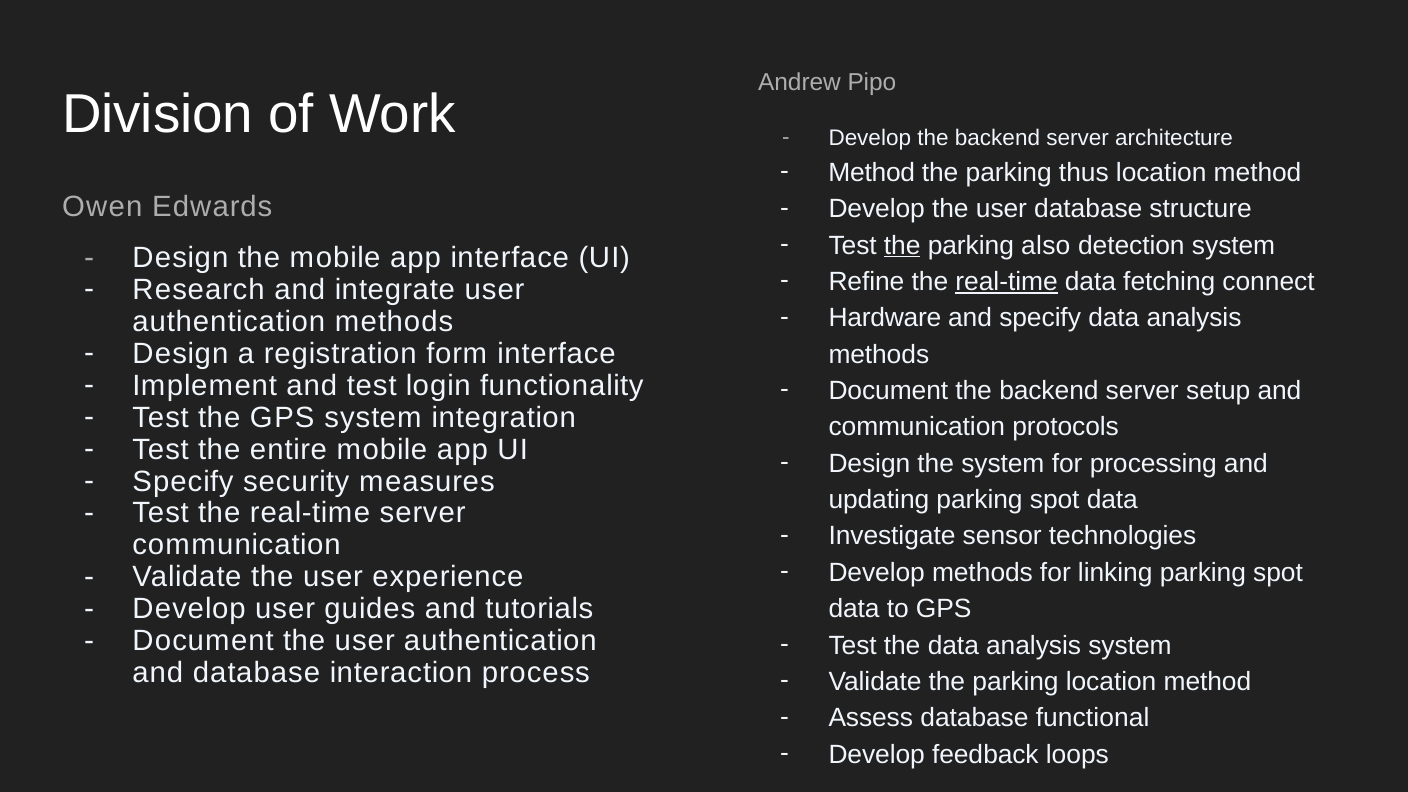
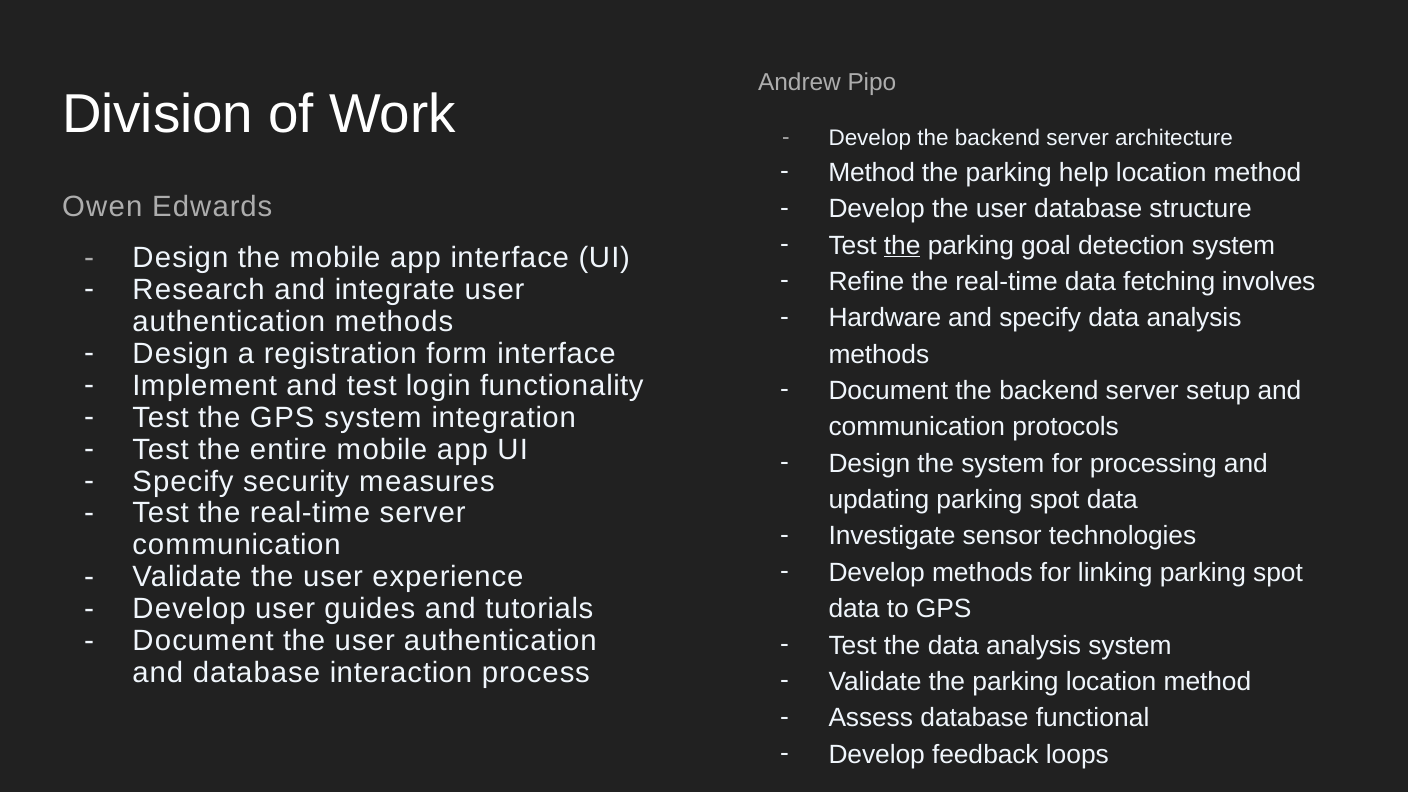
thus: thus -> help (1084, 173)
also: also -> goal (1046, 245)
real-time underline: present -> none (1007, 282)
connect: connect -> involves (1269, 282)
